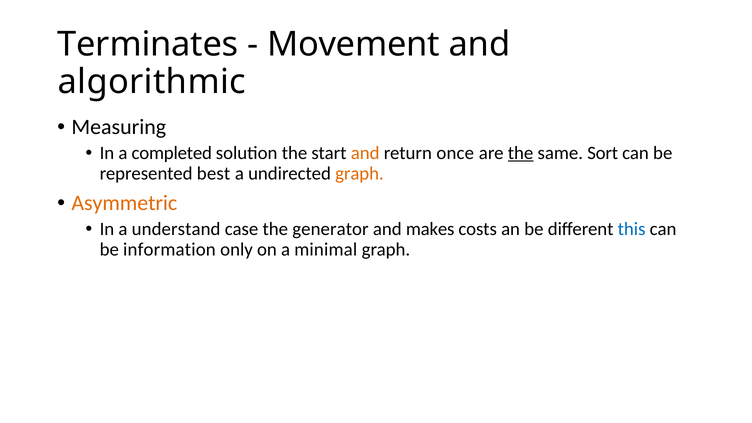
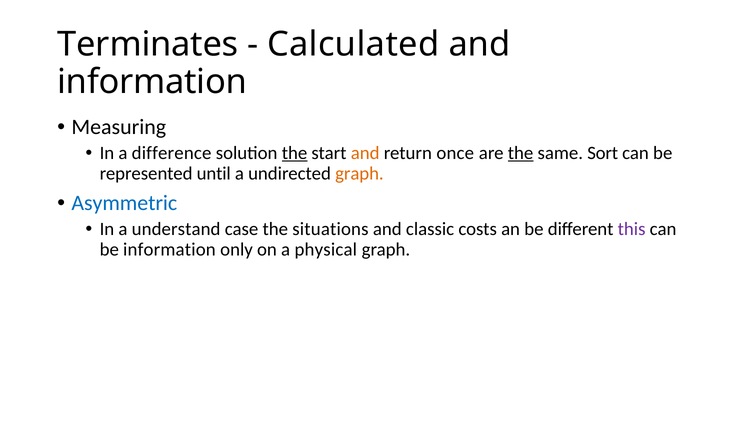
Movement: Movement -> Calculated (353, 45)
algorithmic: algorithmic -> information (152, 82)
completed: completed -> difference (172, 153)
the underline: none -> present (295, 153)
best: best -> until (214, 173)
Asymmetric colour: orange -> blue (124, 203)
generator: generator -> situations (330, 229)
makes: makes -> classic (430, 229)
this colour: blue -> purple (632, 229)
minimal: minimal -> physical (326, 249)
